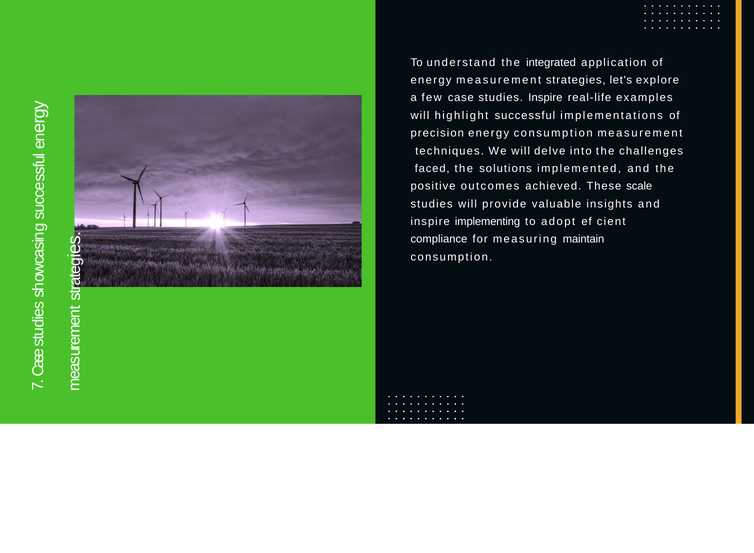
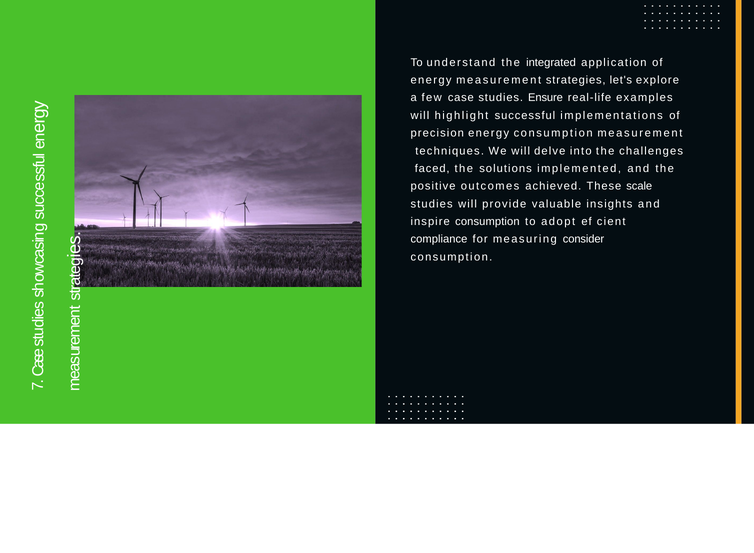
studies Inspire: Inspire -> Ensure (546, 98)
inspire implementing: implementing -> consumption (487, 222)
maintain: maintain -> consider (584, 239)
